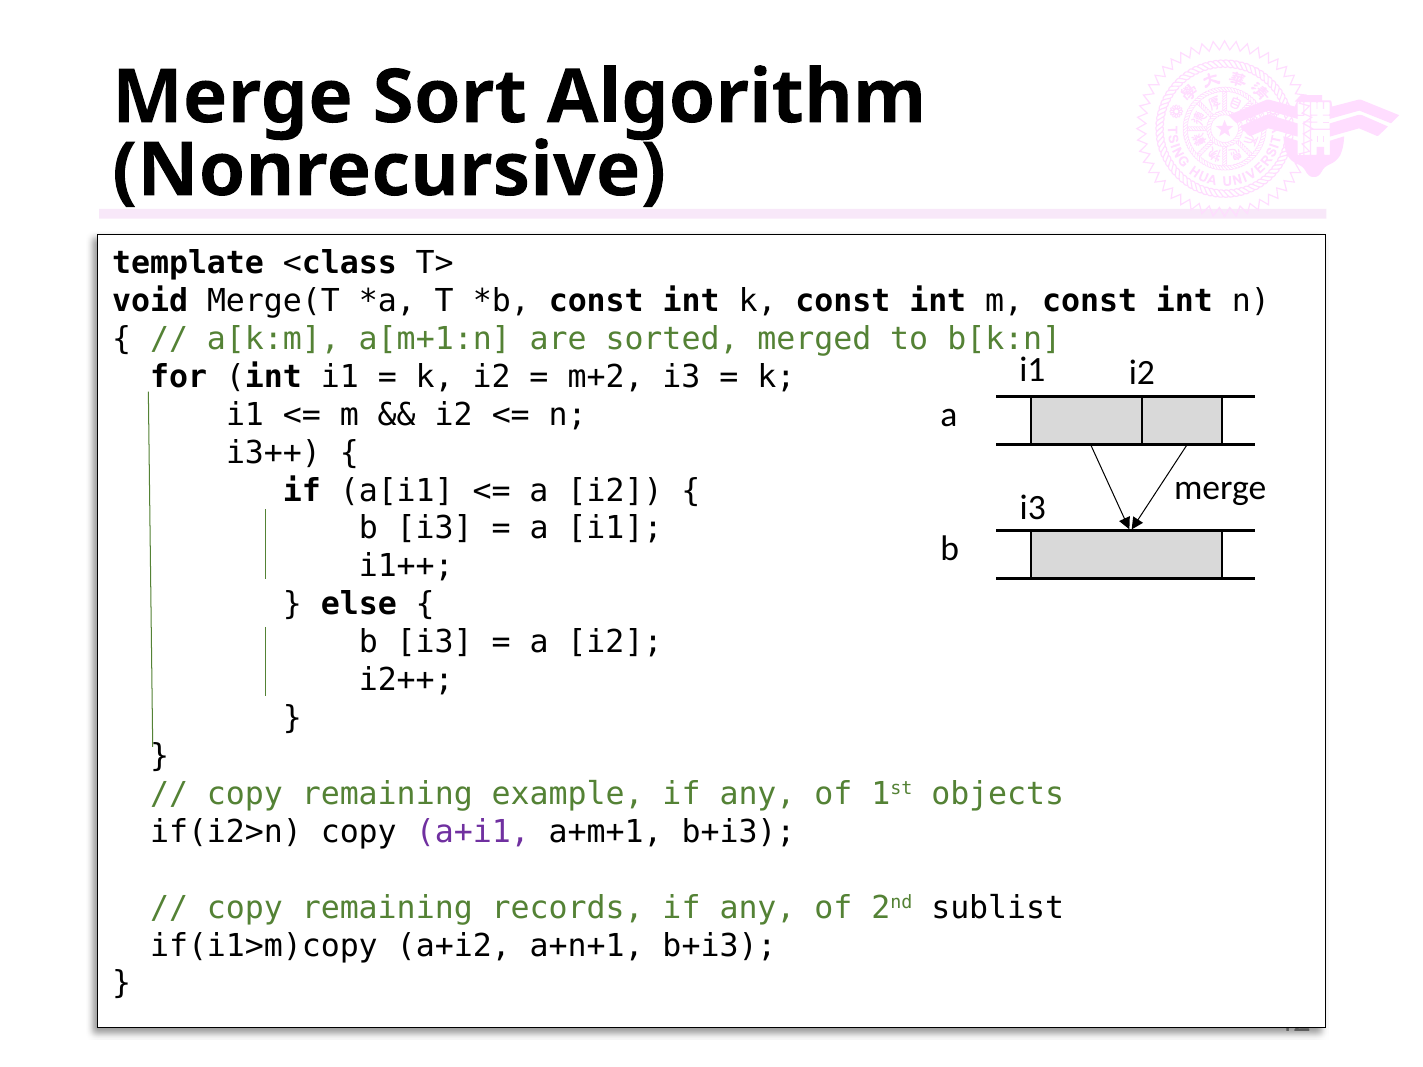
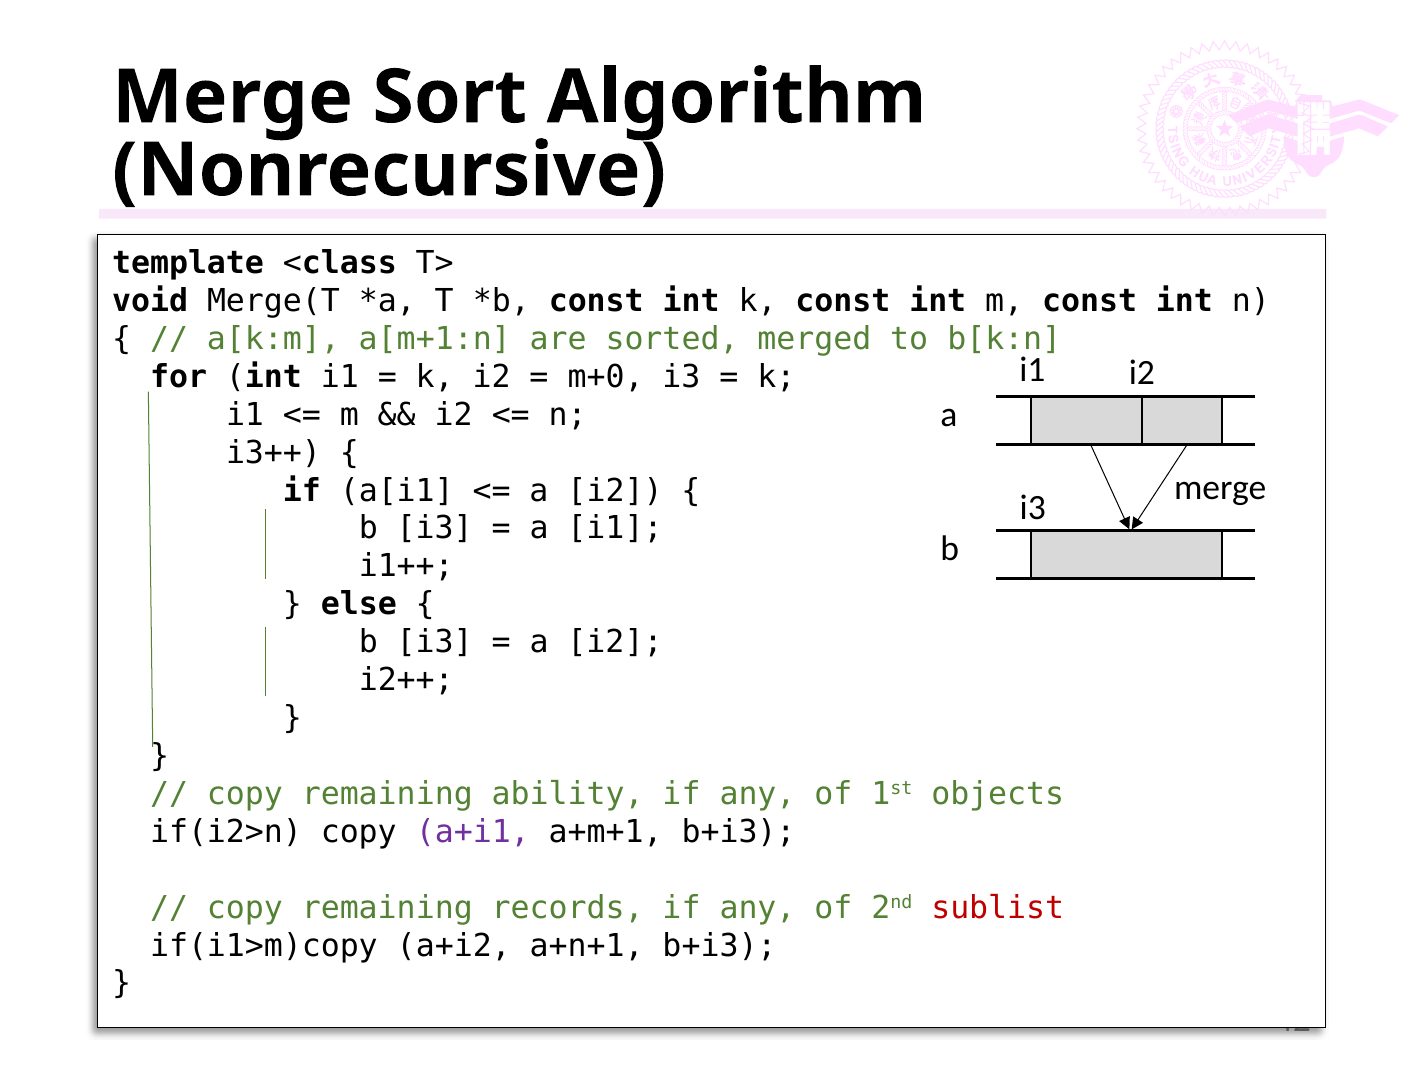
m+2: m+2 -> m+0 (606, 377)
example: example -> ability (568, 794)
sublist colour: black -> red (998, 908)
